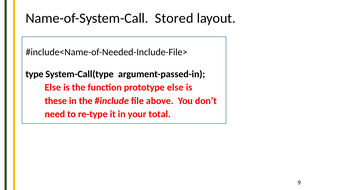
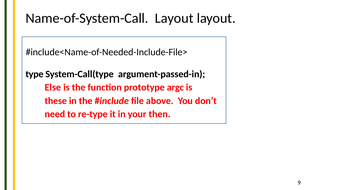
Name-of-System-Call Stored: Stored -> Layout (174, 18)
prototype else: else -> argc (175, 87)
total: total -> then (160, 114)
